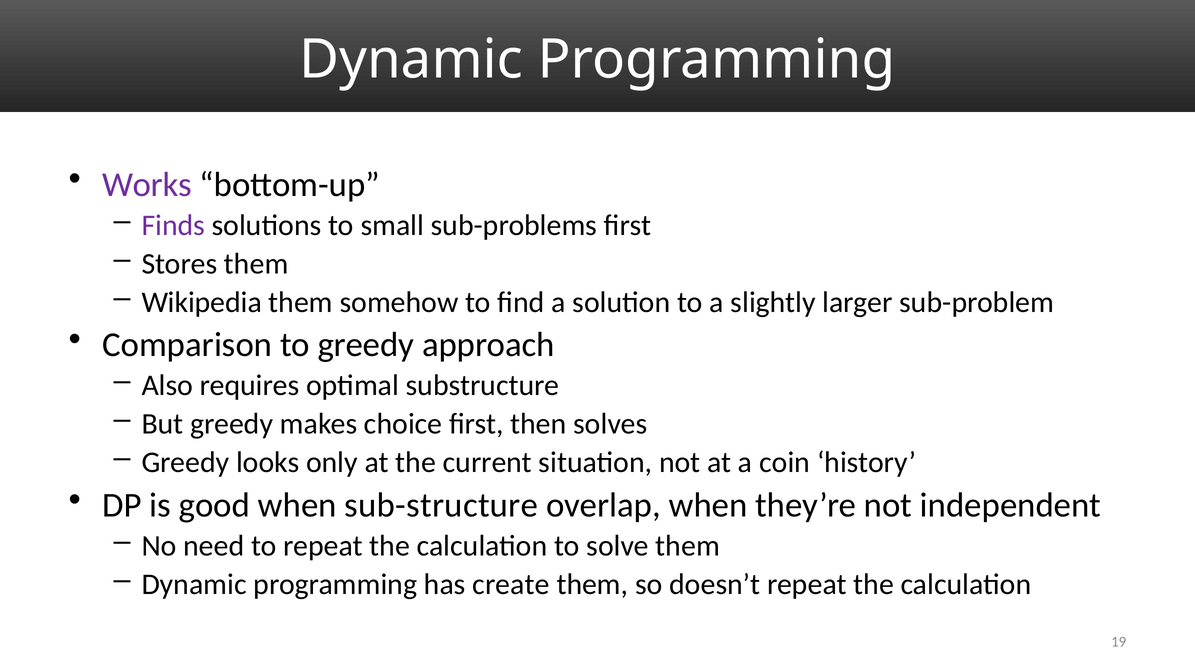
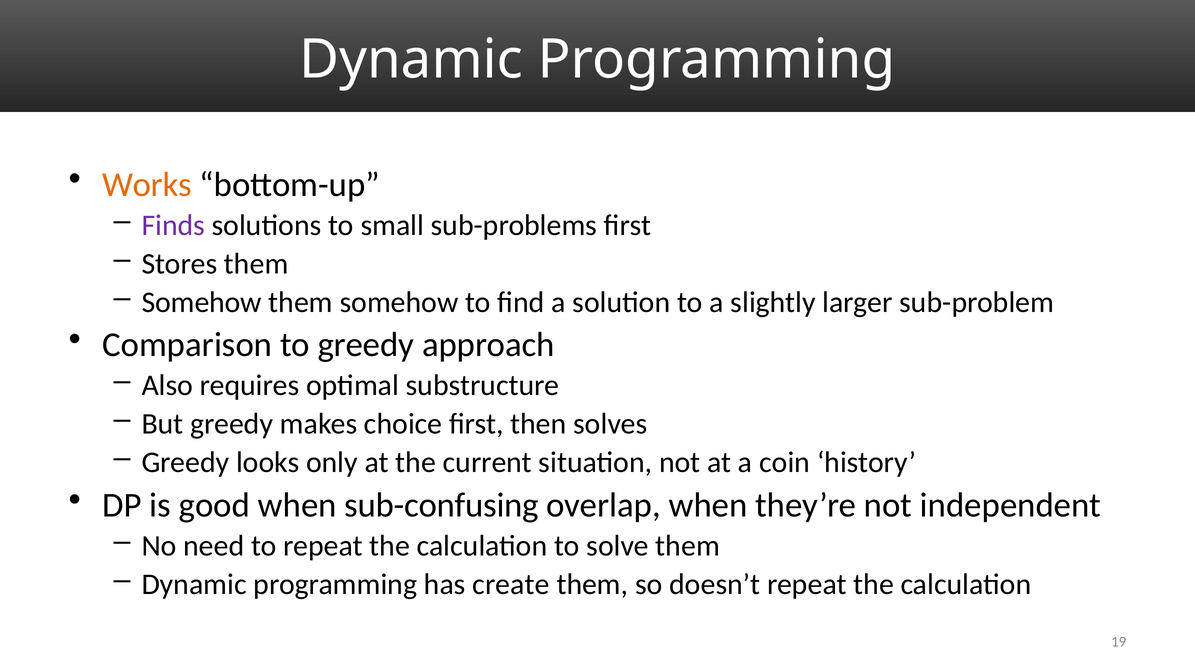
Works colour: purple -> orange (147, 185)
Wikipedia: Wikipedia -> Somehow (202, 302)
sub-structure: sub-structure -> sub-confusing (442, 505)
